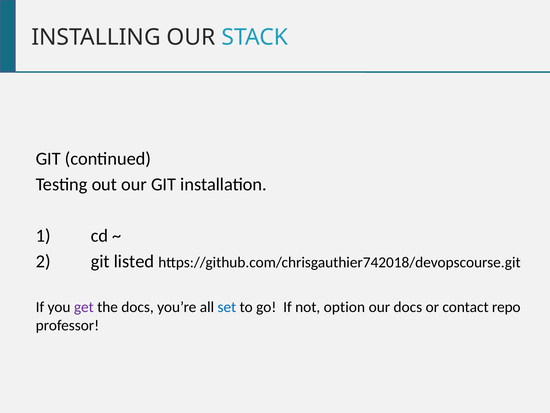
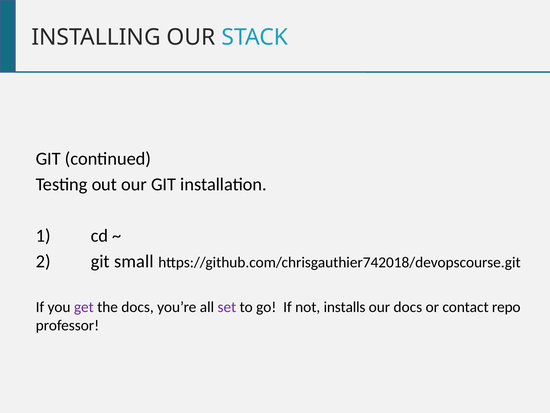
listed: listed -> small (134, 261)
set colour: blue -> purple (227, 307)
option: option -> installs (345, 307)
